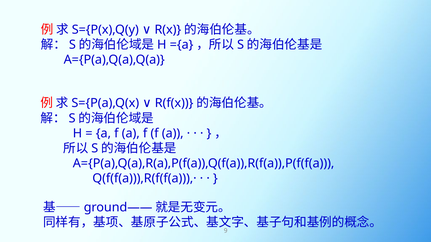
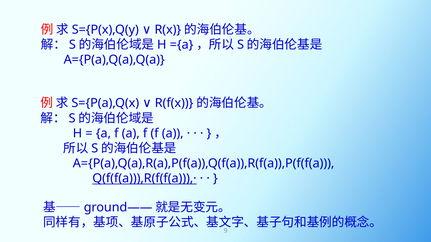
Q(f(f(a))),R(f(f(a))),· underline: none -> present (144, 179)
